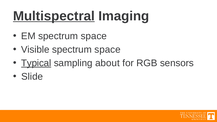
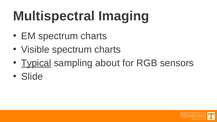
Multispectral underline: present -> none (54, 16)
EM spectrum space: space -> charts (94, 36)
Visible spectrum space: space -> charts (108, 50)
